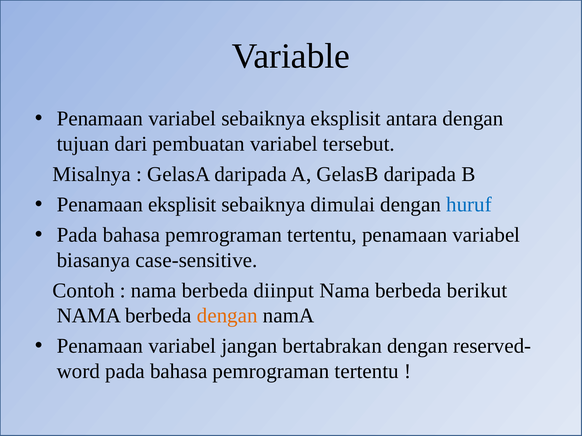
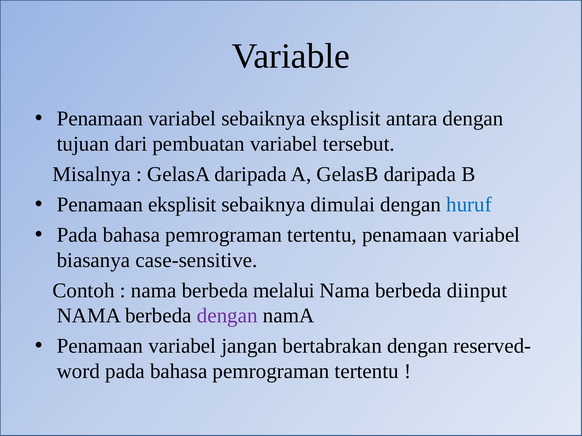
diinput: diinput -> melalui (284, 291)
berikut: berikut -> diinput (477, 291)
dengan colour: orange -> purple (227, 316)
